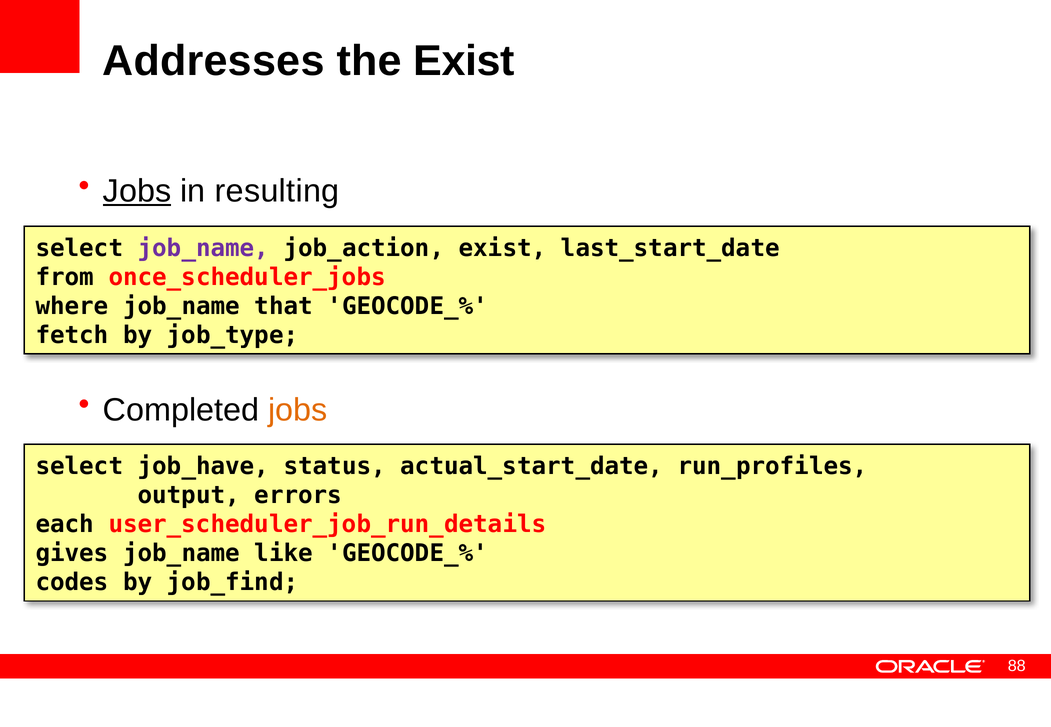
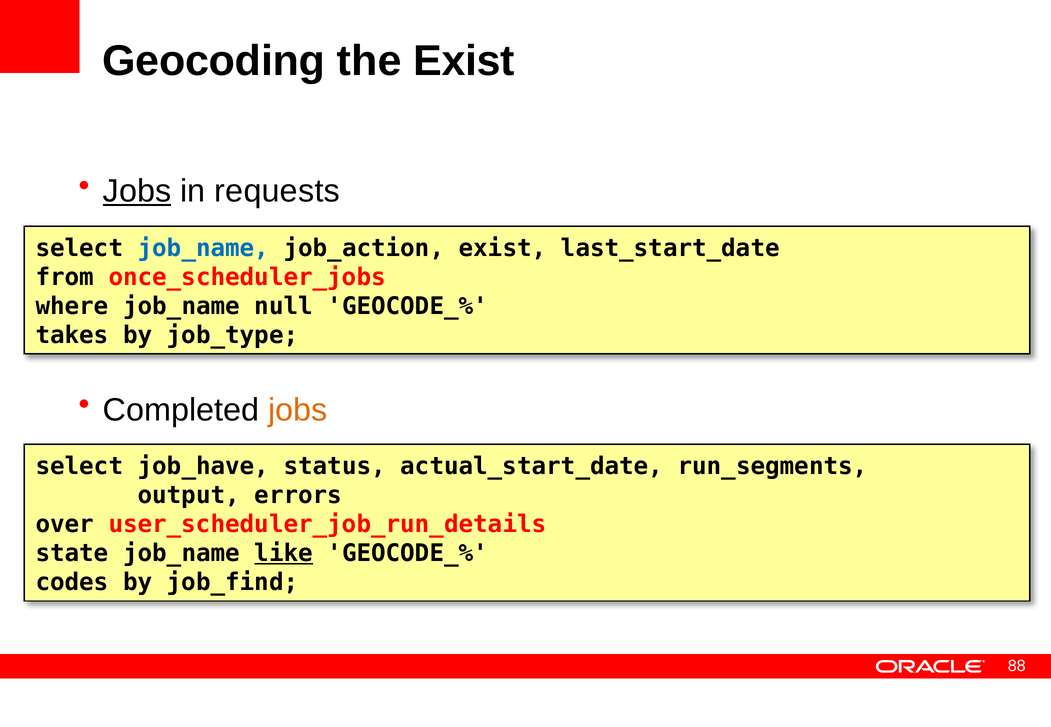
Addresses: Addresses -> Geocoding (214, 61)
resulting: resulting -> requests (277, 191)
job_name colour: purple -> blue (203, 248)
that: that -> null (284, 306)
fetch: fetch -> takes (72, 336)
run_profiles: run_profiles -> run_segments (773, 467)
each: each -> over (65, 525)
gives: gives -> state (72, 554)
like underline: none -> present (284, 554)
